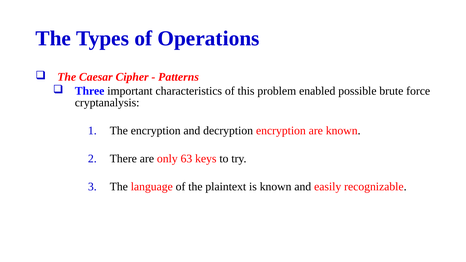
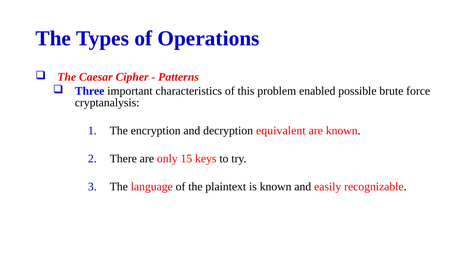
decryption encryption: encryption -> equivalent (281, 131)
63: 63 -> 15 (186, 159)
